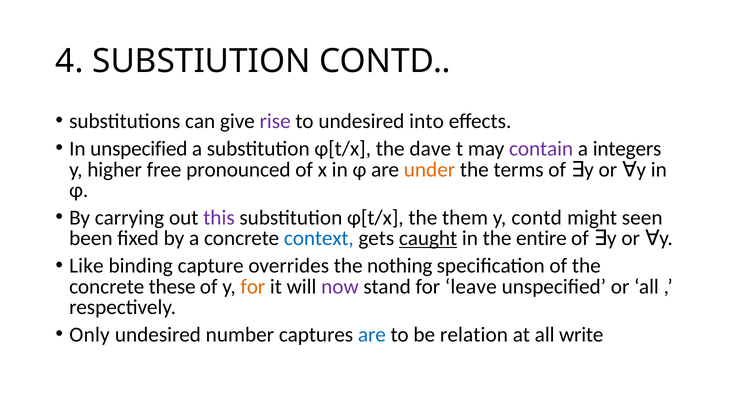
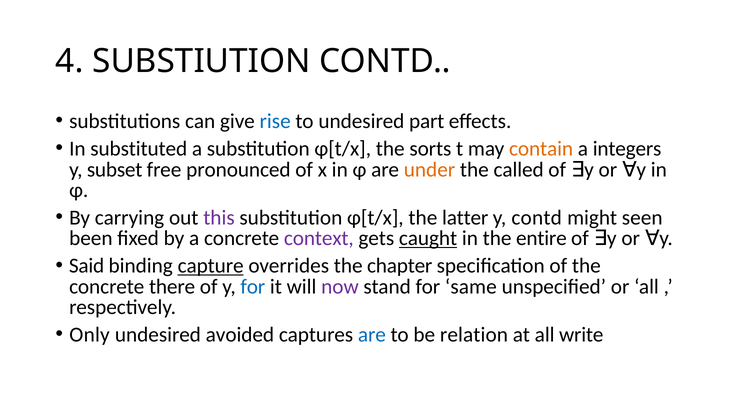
rise colour: purple -> blue (275, 121)
into: into -> part (427, 121)
In unspecified: unspecified -> substituted (139, 149)
dave: dave -> sorts (430, 149)
contain colour: purple -> orange (541, 149)
higher: higher -> subset (115, 170)
terms: terms -> called (519, 170)
them: them -> latter (465, 218)
context colour: blue -> purple (319, 238)
Like: Like -> Said (87, 266)
capture underline: none -> present (211, 266)
nothing: nothing -> chapter (400, 266)
these: these -> there (172, 287)
for colour: orange -> blue (253, 287)
leave: leave -> same (471, 287)
number: number -> avoided (240, 335)
